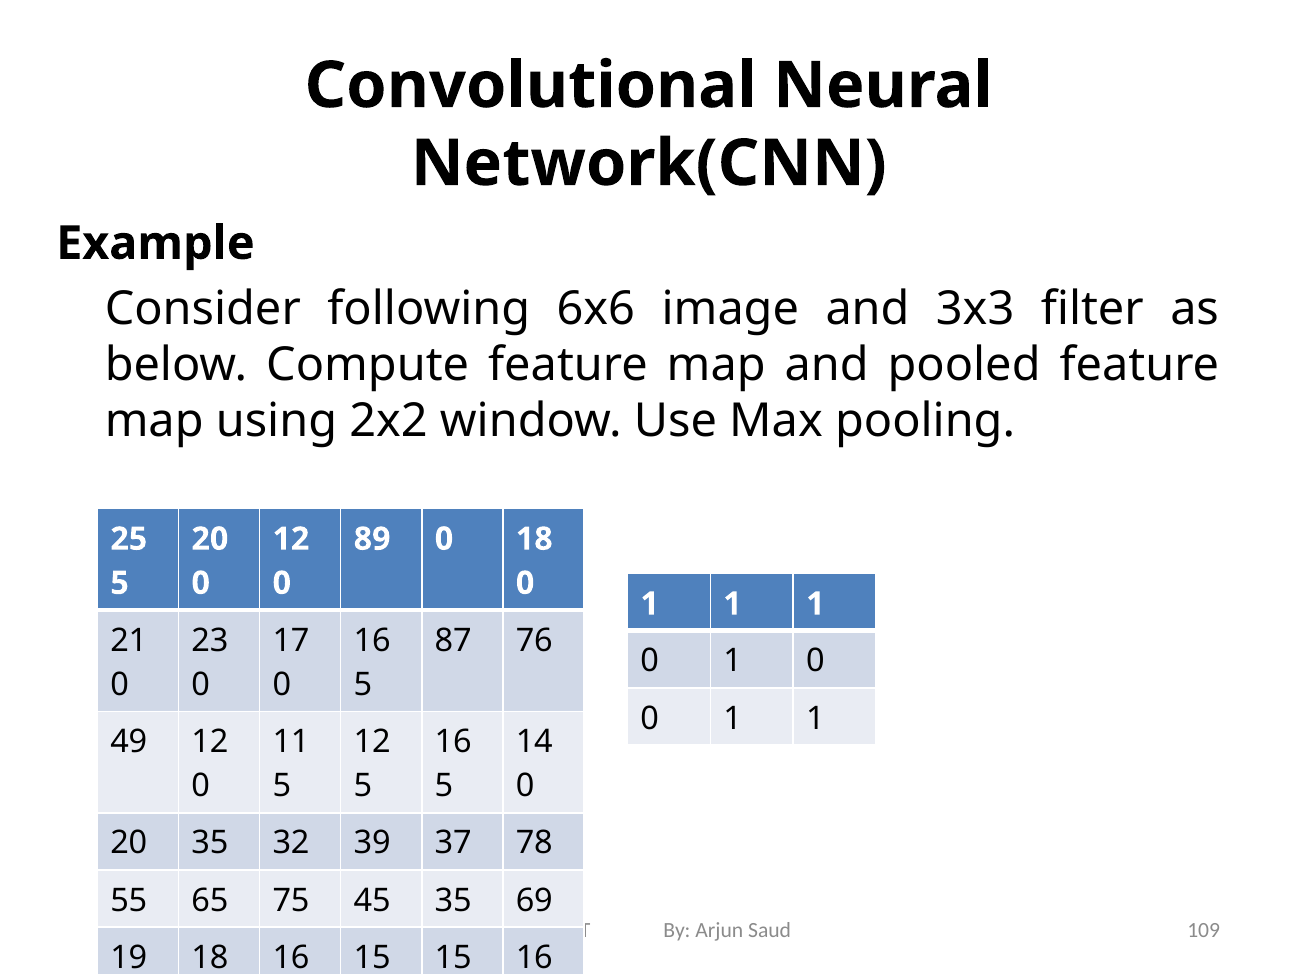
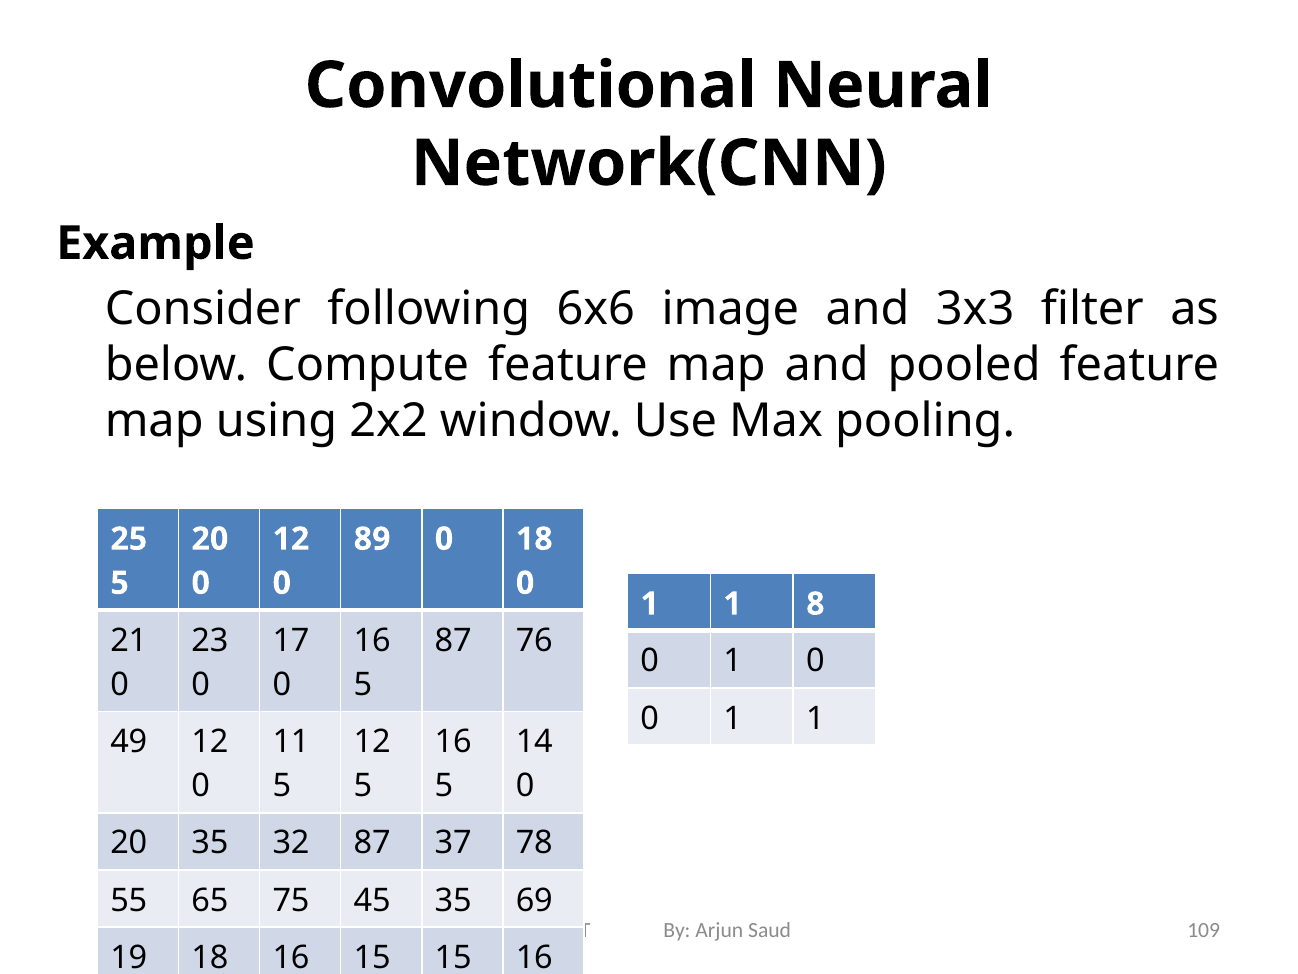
1 1 1: 1 -> 8 (815, 604)
32 39: 39 -> 87 (372, 843)
